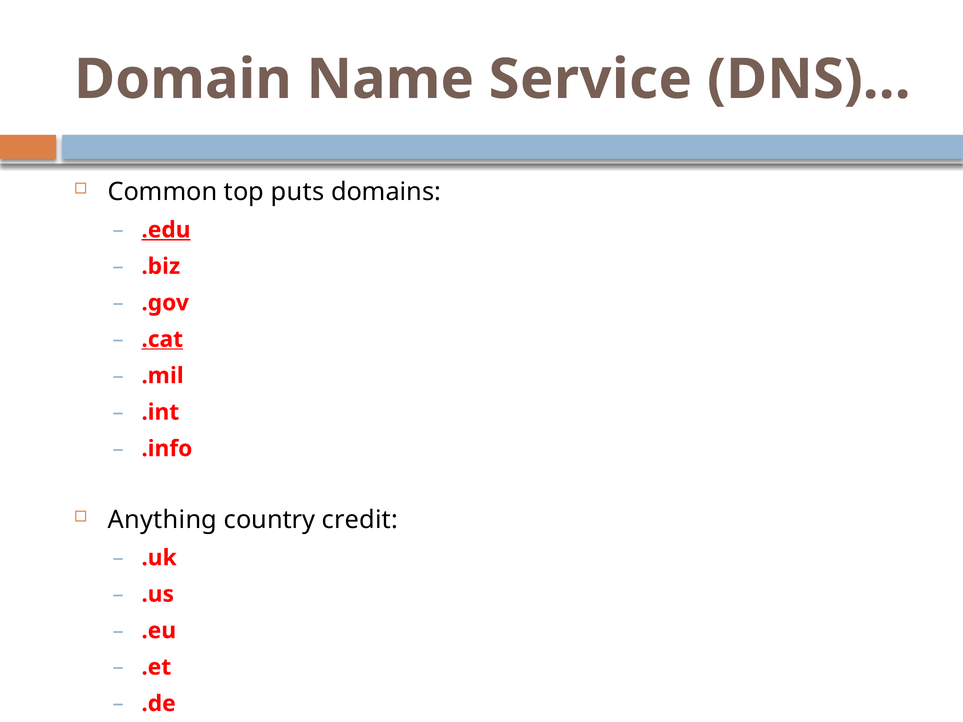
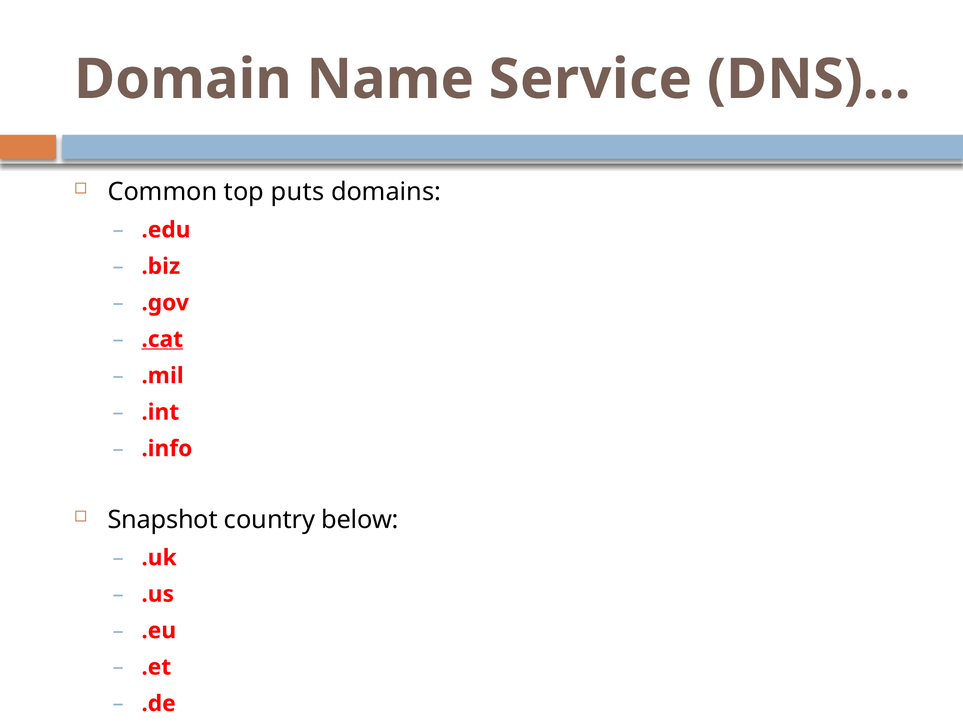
.edu underline: present -> none (166, 230)
Anything: Anything -> Snapshot (163, 520)
credit: credit -> below (360, 520)
